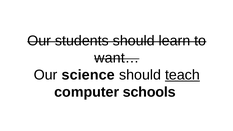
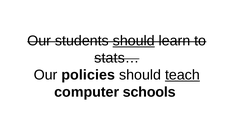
should underline: none -> present (134, 41)
want…: want… -> stats… (117, 58)
science: science -> policies (88, 75)
